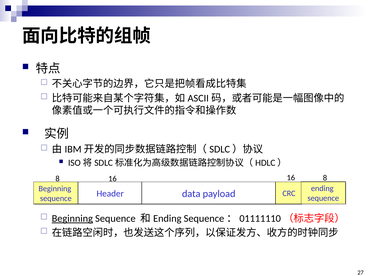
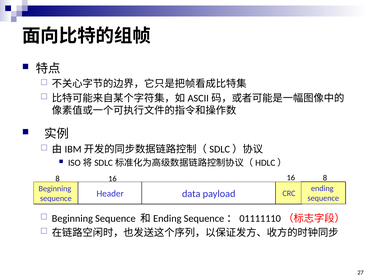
Beginning underline: present -> none (72, 218)
